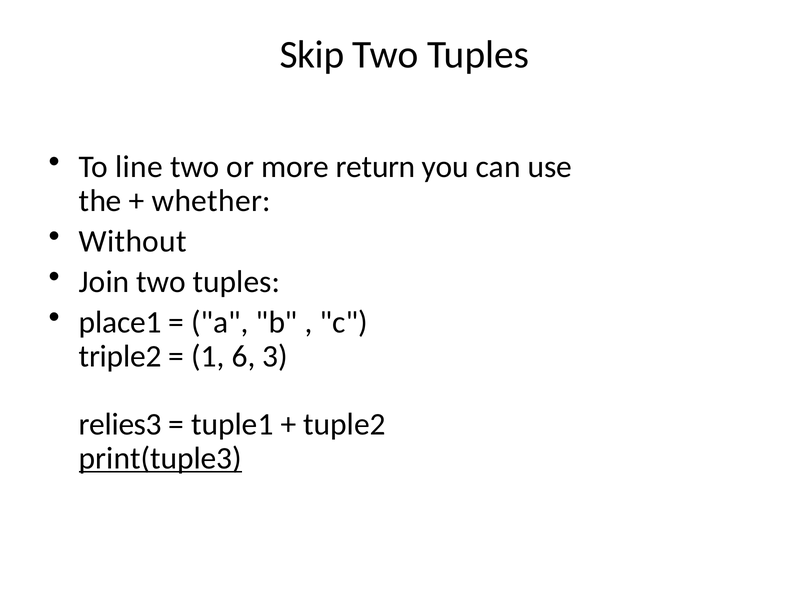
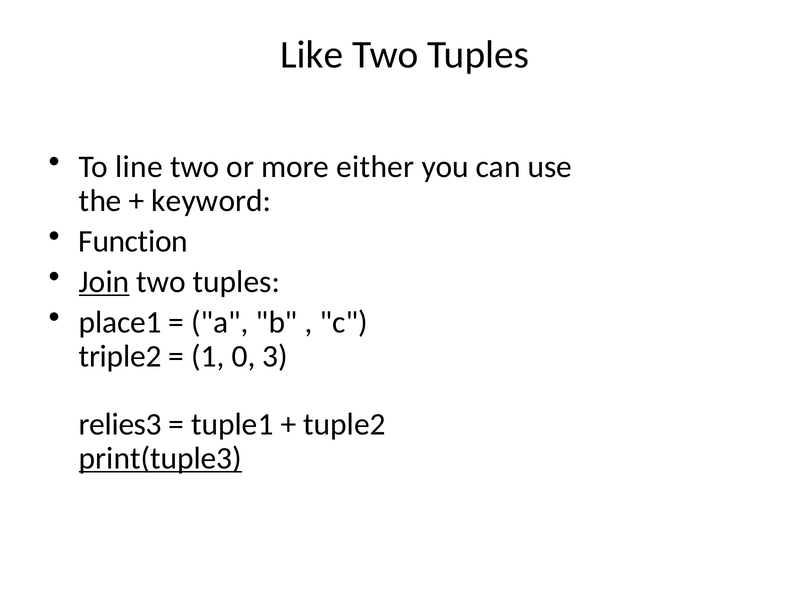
Skip: Skip -> Like (312, 55)
return: return -> either (375, 167)
whether: whether -> keyword (211, 201)
Without: Without -> Function (133, 241)
Join underline: none -> present (104, 282)
6: 6 -> 0 (243, 356)
